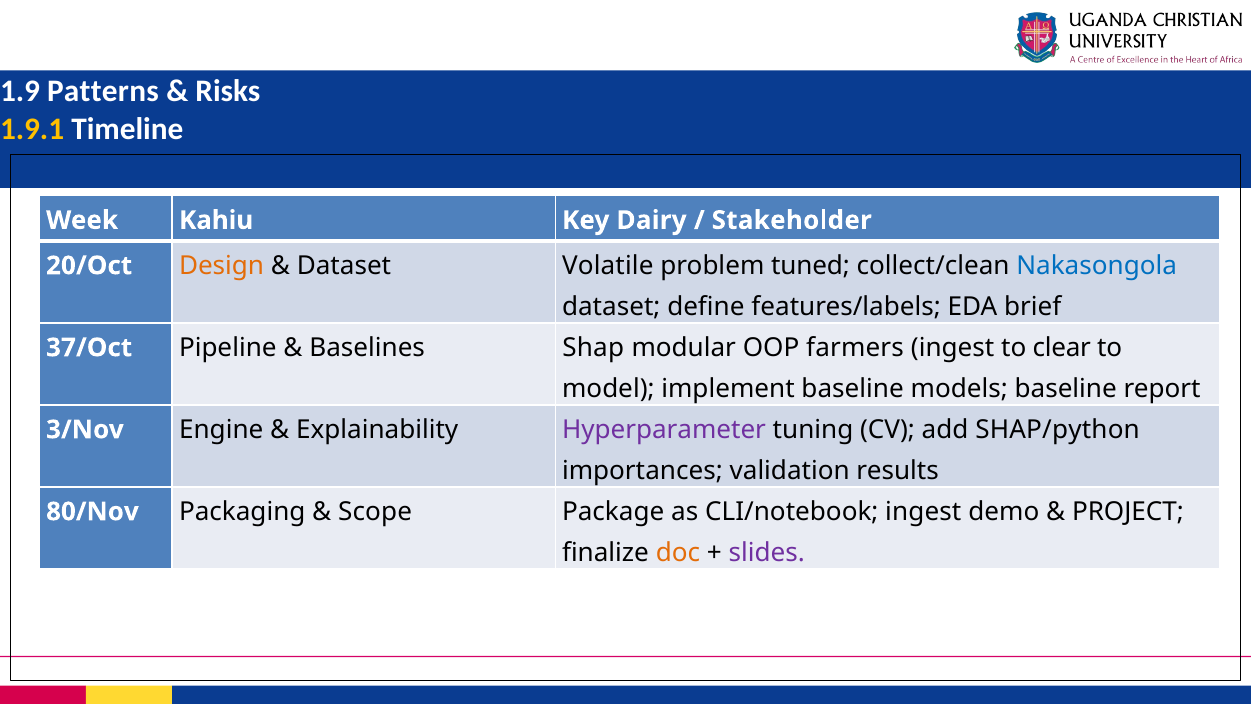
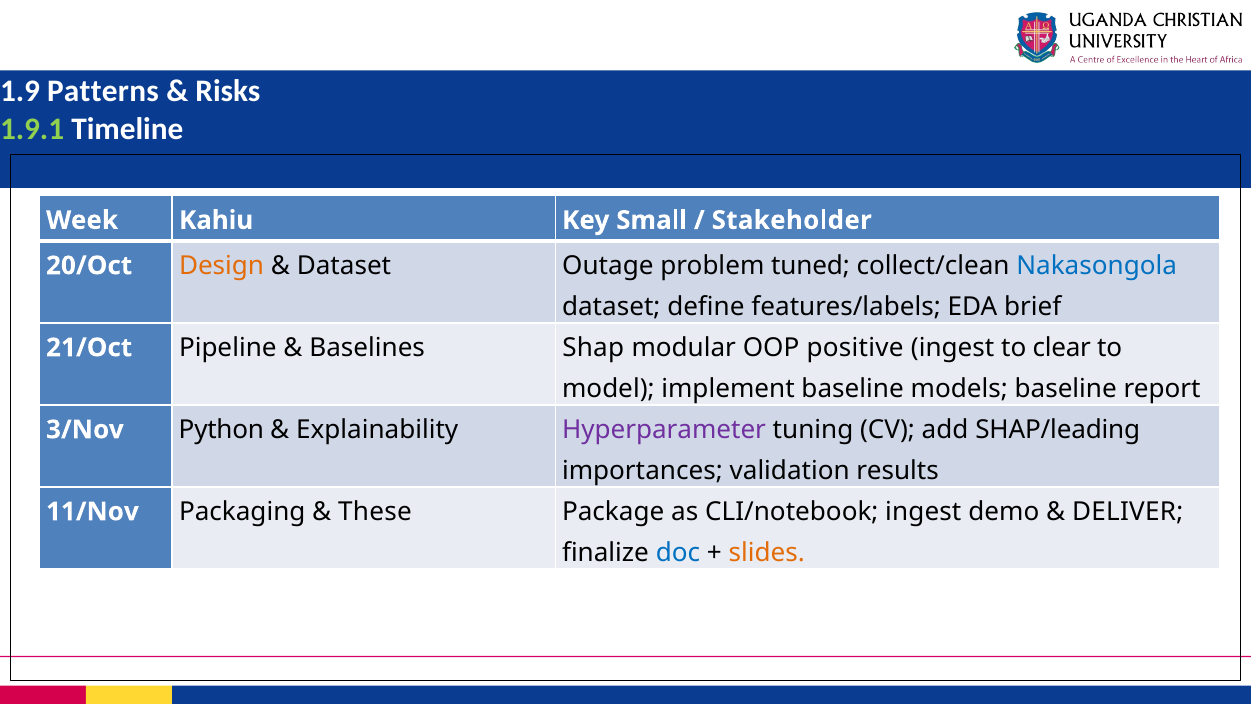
1.9.1 colour: yellow -> light green (32, 129)
Dairy: Dairy -> Small (652, 220)
Volatile: Volatile -> Outage (608, 266)
37/Oct: 37/Oct -> 21/Oct (89, 348)
farmers: farmers -> positive (855, 348)
Engine: Engine -> Python (221, 429)
SHAP/python: SHAP/python -> SHAP/leading (1058, 429)
80/Nov: 80/Nov -> 11/Nov (92, 511)
Scope: Scope -> These (375, 511)
PROJECT: PROJECT -> DELIVER (1128, 511)
doc colour: orange -> blue (678, 552)
slides colour: purple -> orange (767, 552)
